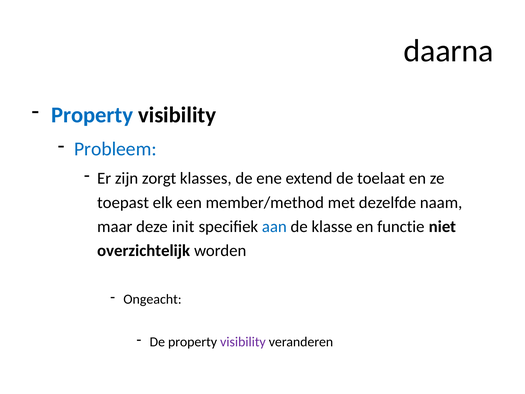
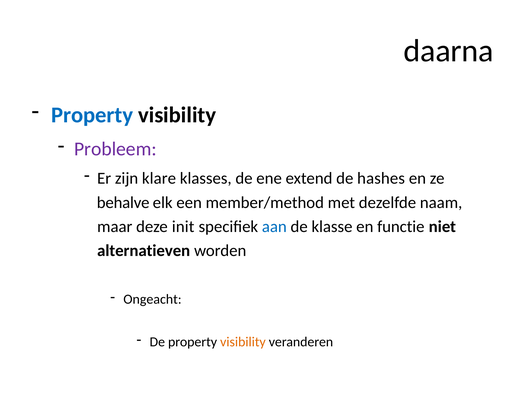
Probleem colour: blue -> purple (115, 149)
zorgt: zorgt -> klare (159, 178)
toelaat: toelaat -> hashes (381, 178)
toepast: toepast -> behalve (123, 202)
overzichtelijk: overzichtelijk -> alternatieven (144, 251)
visibility colour: purple -> orange (243, 342)
